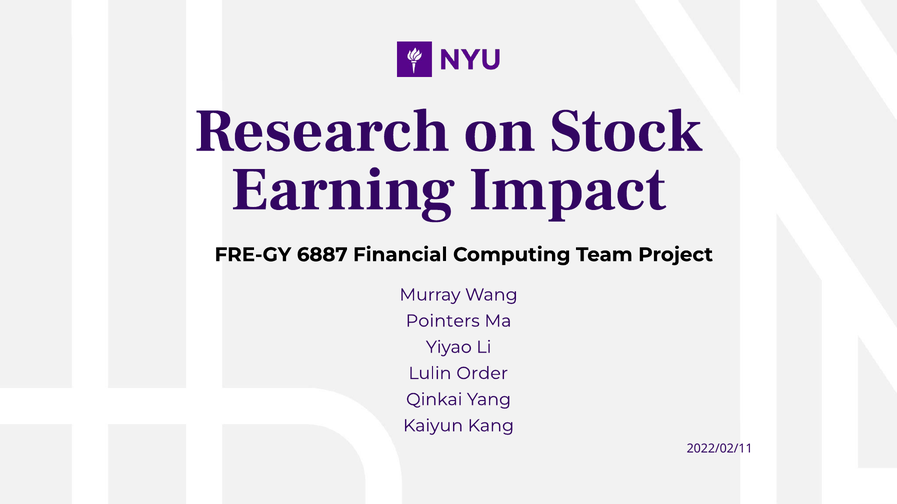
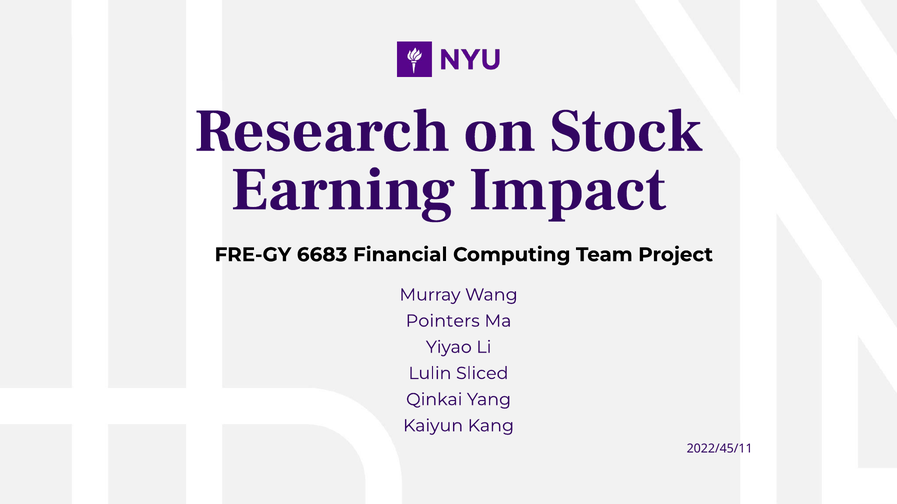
6887: 6887 -> 6683 (322, 255)
Order: Order -> Sliced (482, 374)
2022/02/11: 2022/02/11 -> 2022/45/11 (720, 449)
